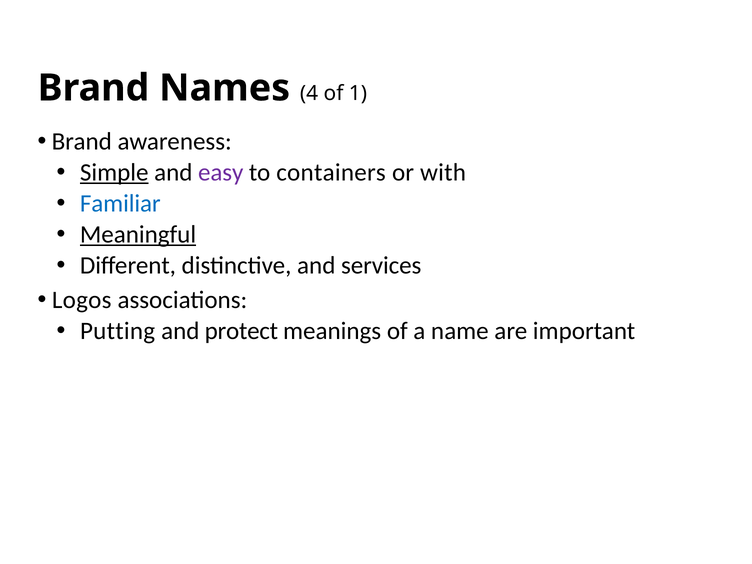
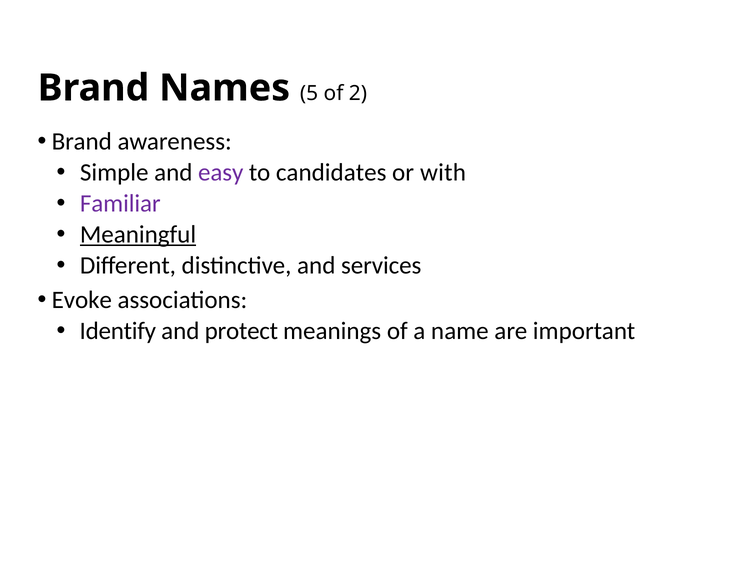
4: 4 -> 5 (309, 93)
1: 1 -> 2 (358, 93)
Simple underline: present -> none (114, 172)
containers: containers -> candidates (331, 172)
Familiar colour: blue -> purple (120, 203)
Logos: Logos -> Evoke (82, 300)
Putting: Putting -> Identify (118, 331)
